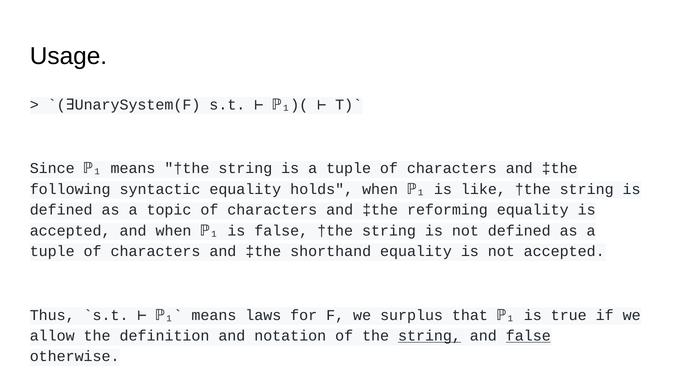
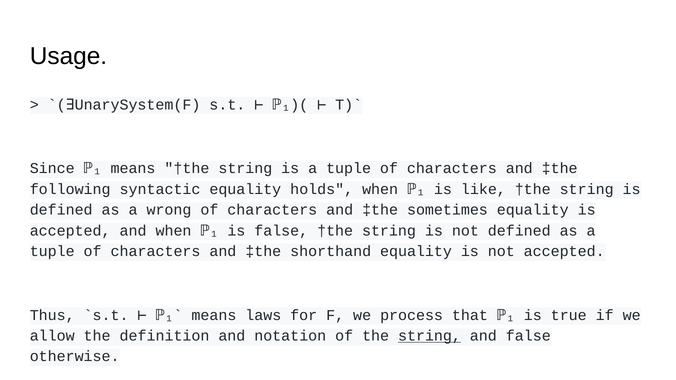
topic: topic -> wrong (169, 210)
reforming: reforming -> sometimes (447, 210)
surplus: surplus -> process (412, 315)
false underline: present -> none (528, 336)
